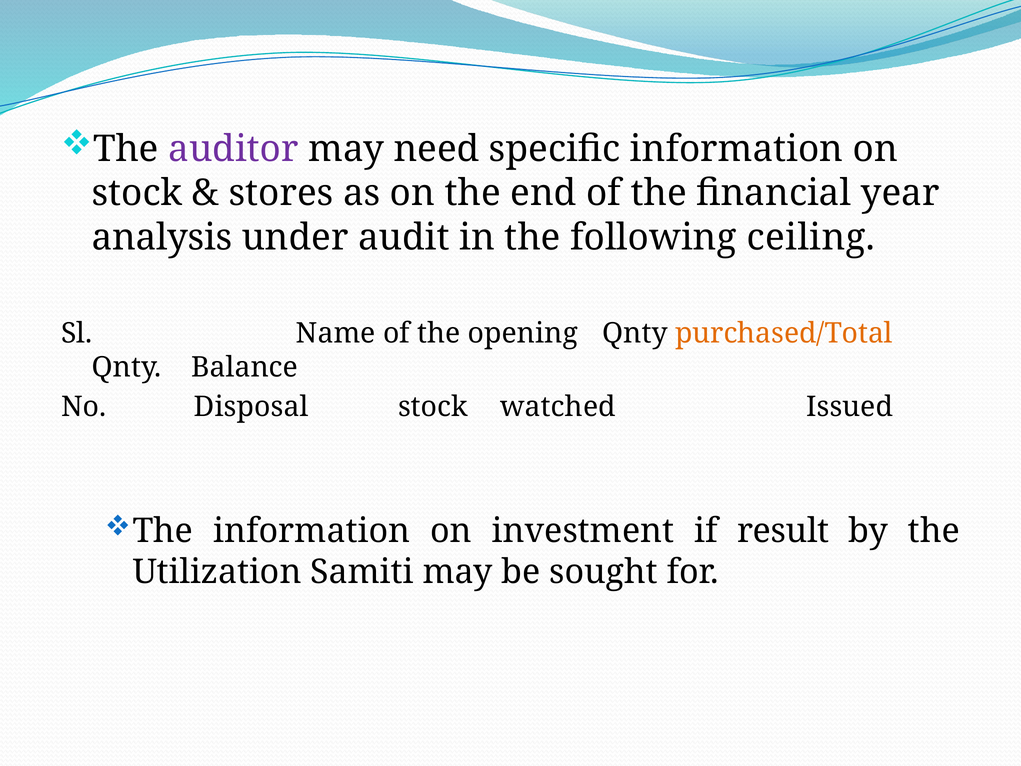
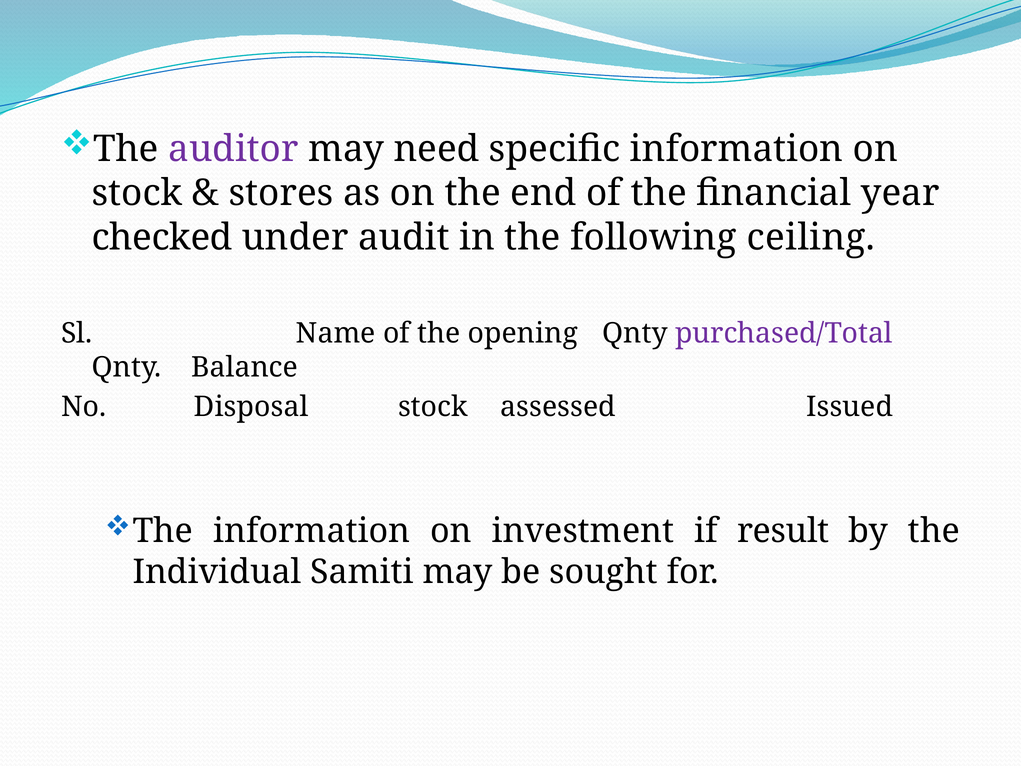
analysis: analysis -> checked (162, 237)
purchased/Total colour: orange -> purple (784, 333)
watched: watched -> assessed (558, 407)
Utilization: Utilization -> Individual (217, 572)
